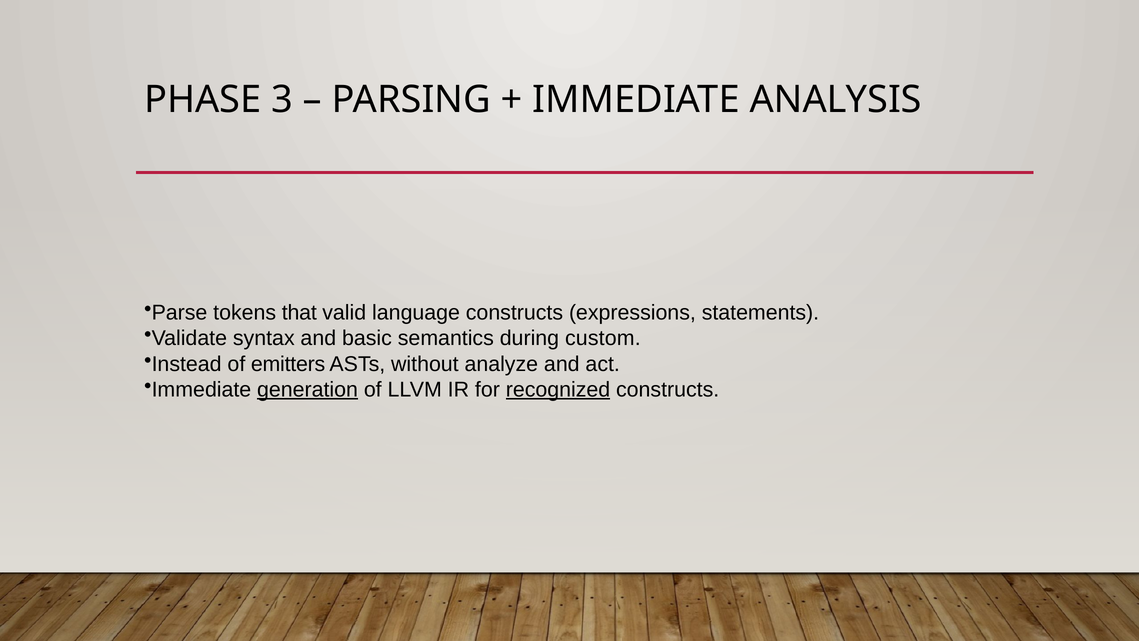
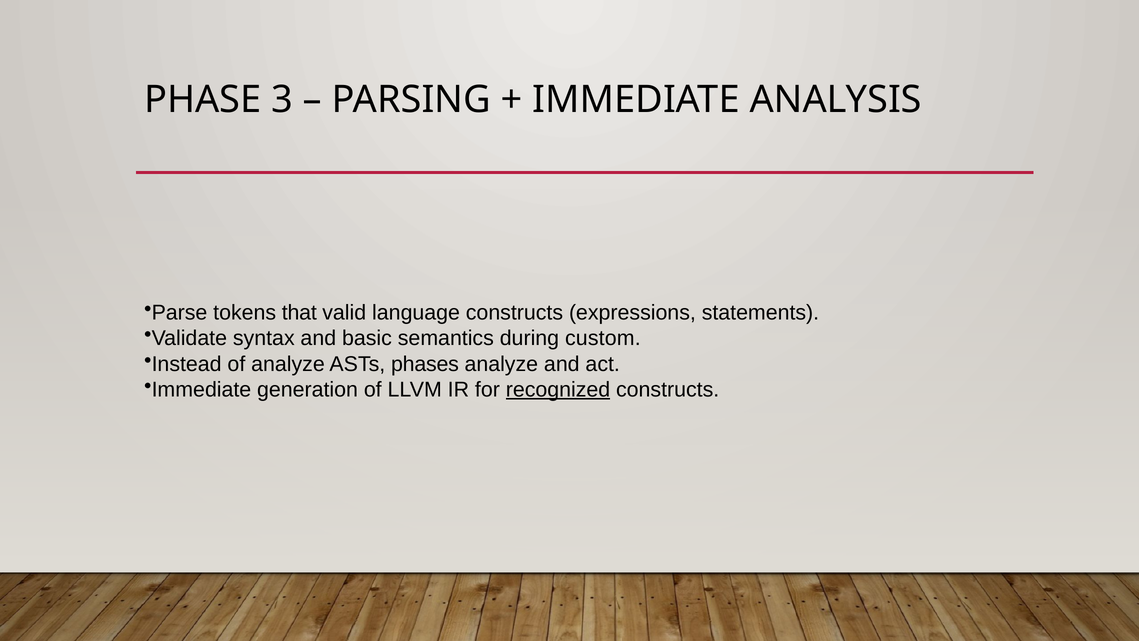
of emitters: emitters -> analyze (288, 364)
without: without -> phases (425, 364)
generation underline: present -> none (308, 389)
